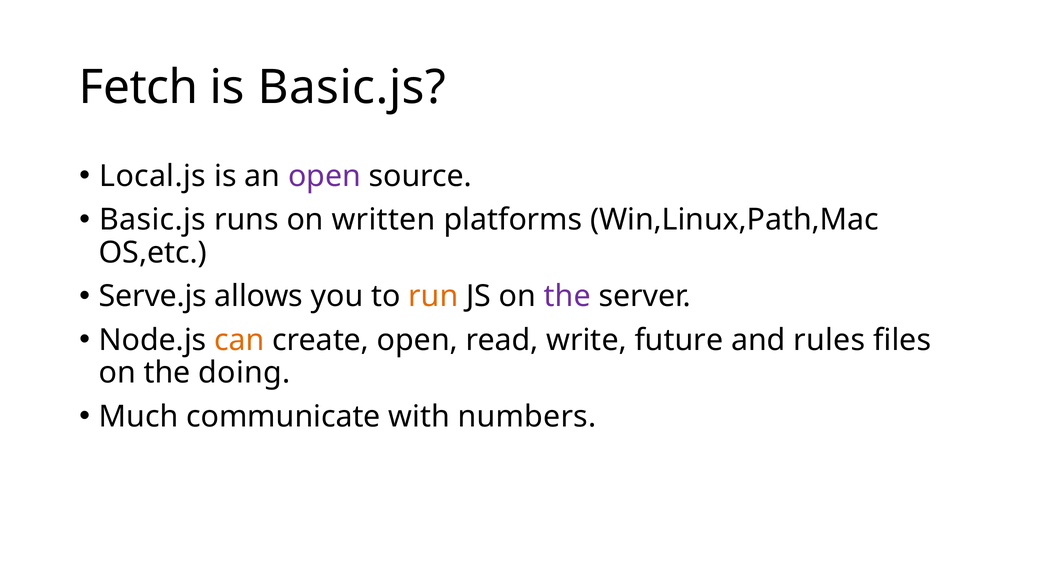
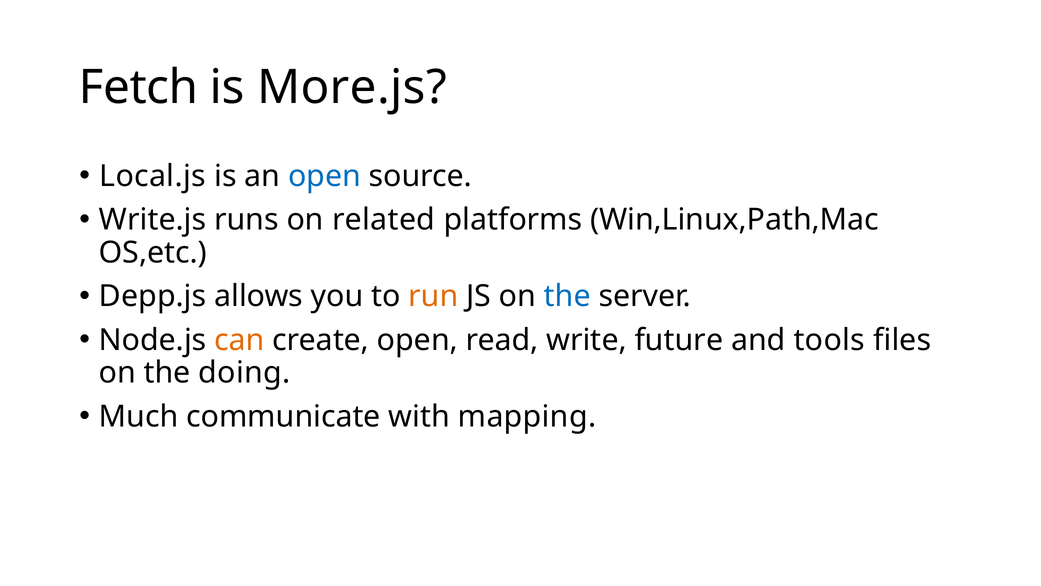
is Basic.js: Basic.js -> More.js (352, 87)
open colour: purple -> blue (324, 176)
Basic.js: Basic.js -> Write.js (153, 220)
written: written -> related (384, 220)
Serve.js: Serve.js -> Depp.js (153, 296)
the colour: purple -> blue (567, 296)
rules: rules -> tools (829, 340)
numbers: numbers -> mapping (527, 416)
